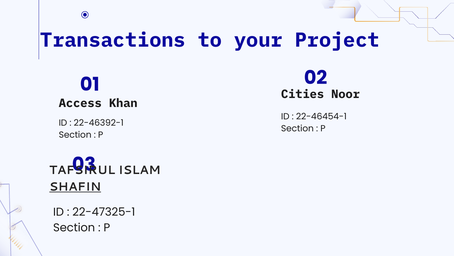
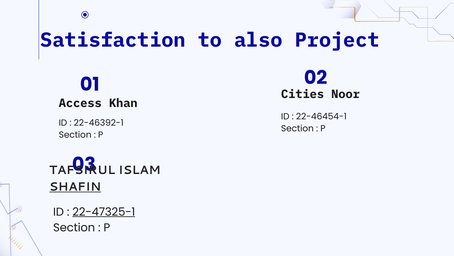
Transactions: Transactions -> Satisfaction (113, 40)
your: your -> also (258, 40)
22-47325-1 underline: none -> present (104, 211)
